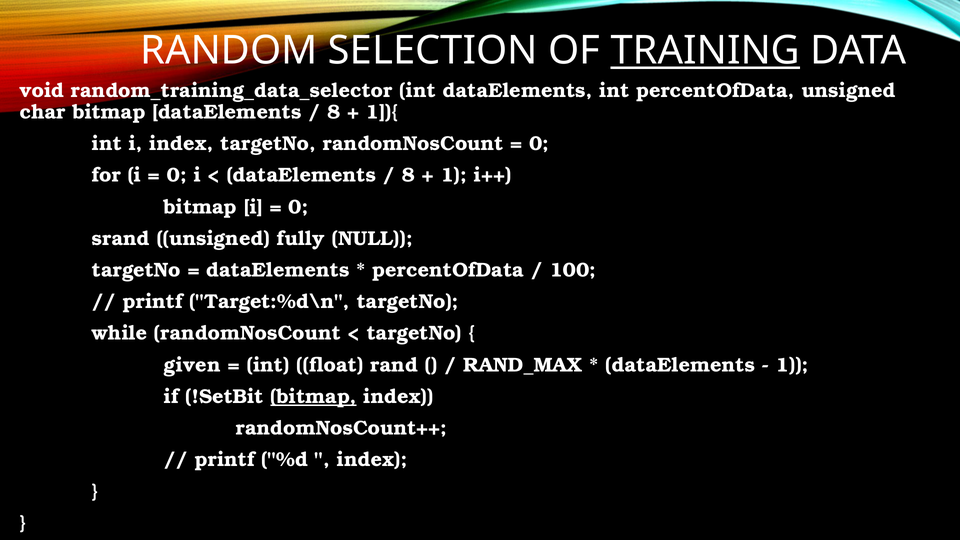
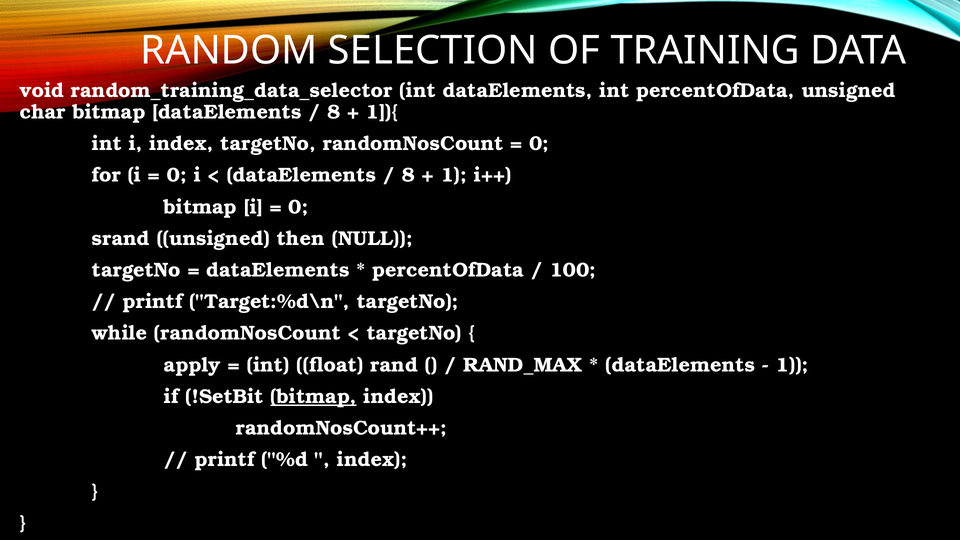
TRAINING underline: present -> none (705, 51)
fully: fully -> then (301, 239)
given: given -> apply (192, 365)
